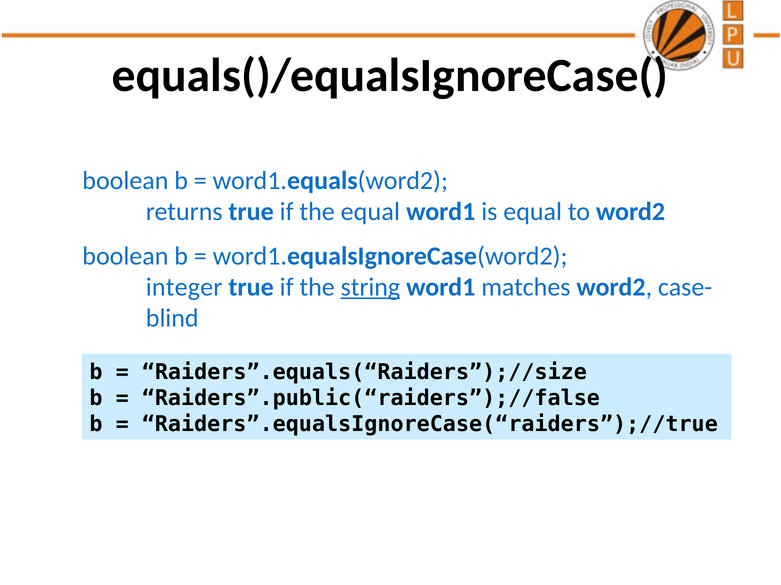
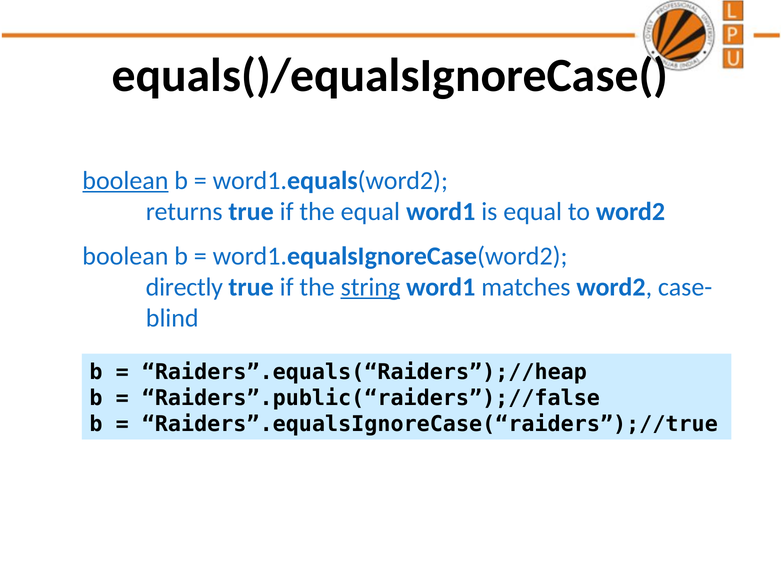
boolean underline: none -> present (125, 181)
integer: integer -> directly (184, 288)
Raiders”.equals(“Raiders”);//size: Raiders”.equals(“Raiders”);//size -> Raiders”.equals(“Raiders”);//heap (364, 373)
